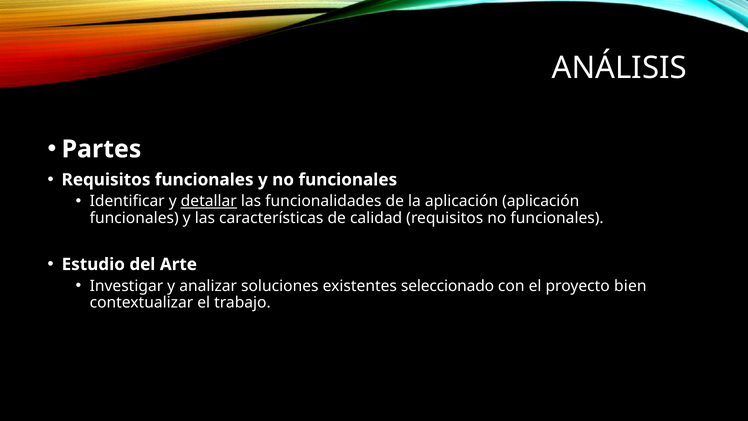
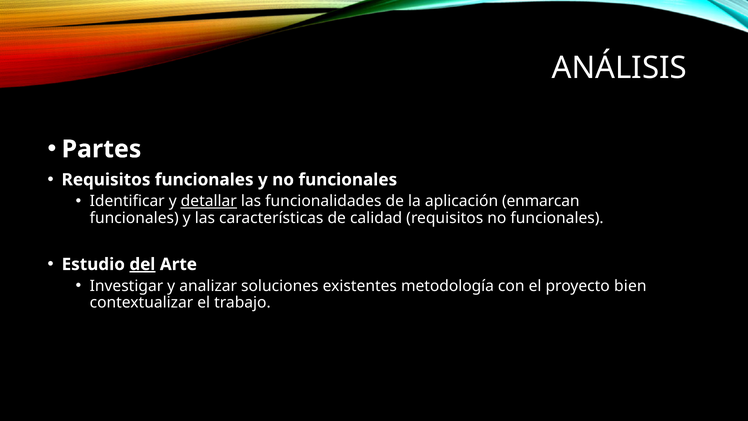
aplicación aplicación: aplicación -> enmarcan (541, 201)
del underline: none -> present (142, 264)
seleccionado: seleccionado -> metodología (447, 286)
